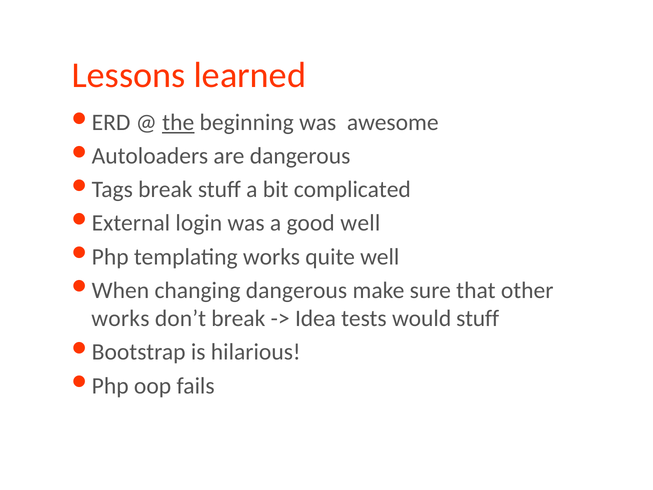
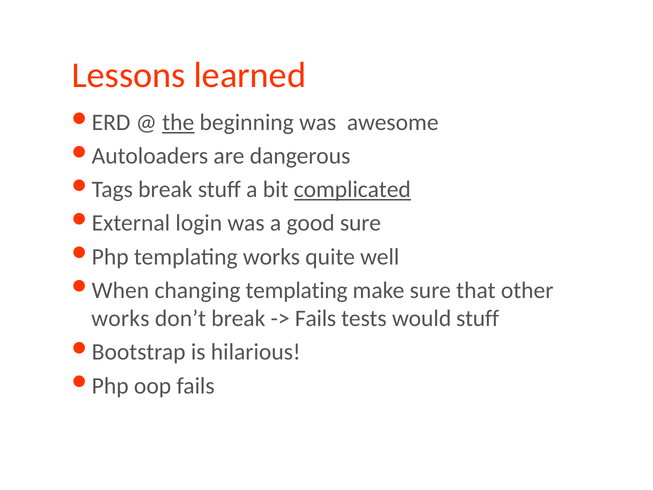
complicated underline: none -> present (352, 190)
good well: well -> sure (361, 223)
changing dangerous: dangerous -> templating (297, 290)
Idea: Idea -> Fails (316, 318)
